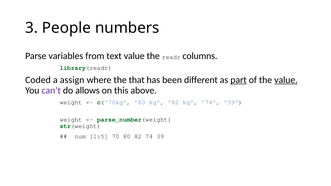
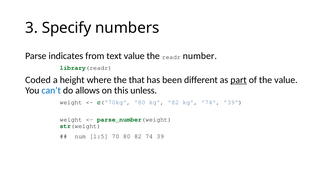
People: People -> Specify (67, 28)
variables: variables -> indicates (66, 56)
columns: columns -> number (200, 56)
assign: assign -> height (72, 80)
value underline: present -> none (286, 80)
can’t colour: purple -> blue (51, 90)
above: above -> unless (144, 90)
